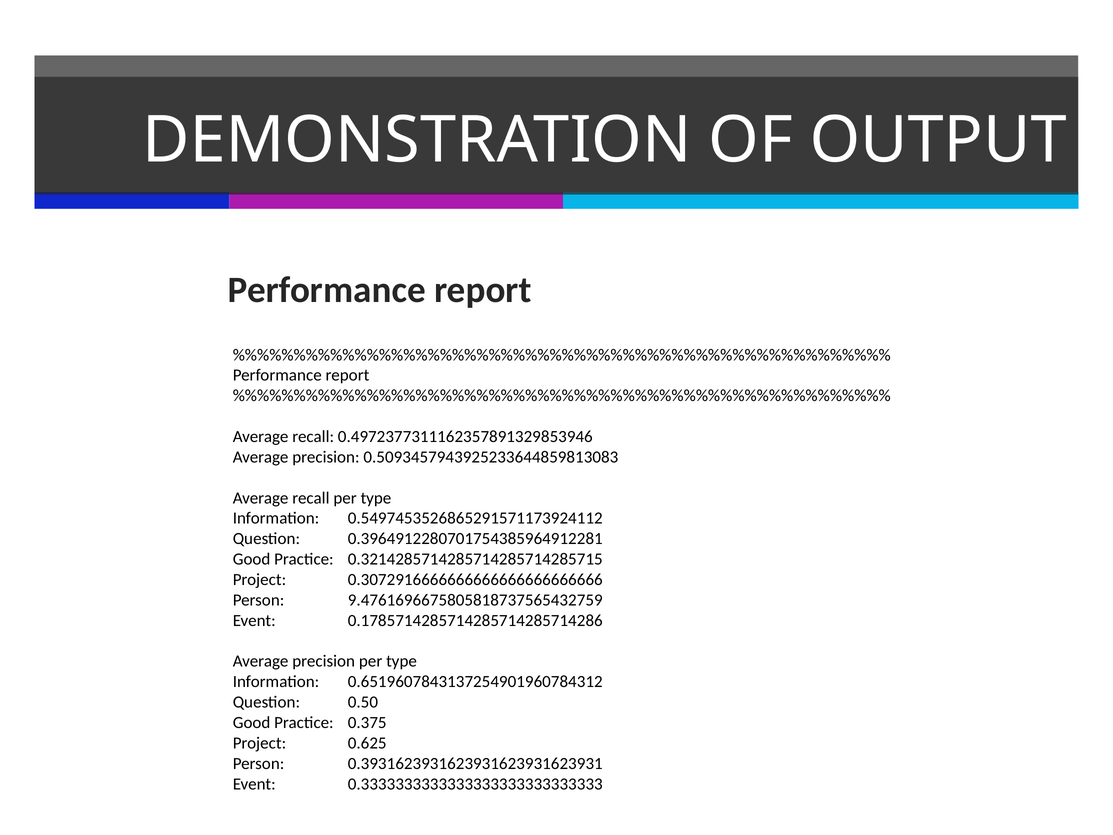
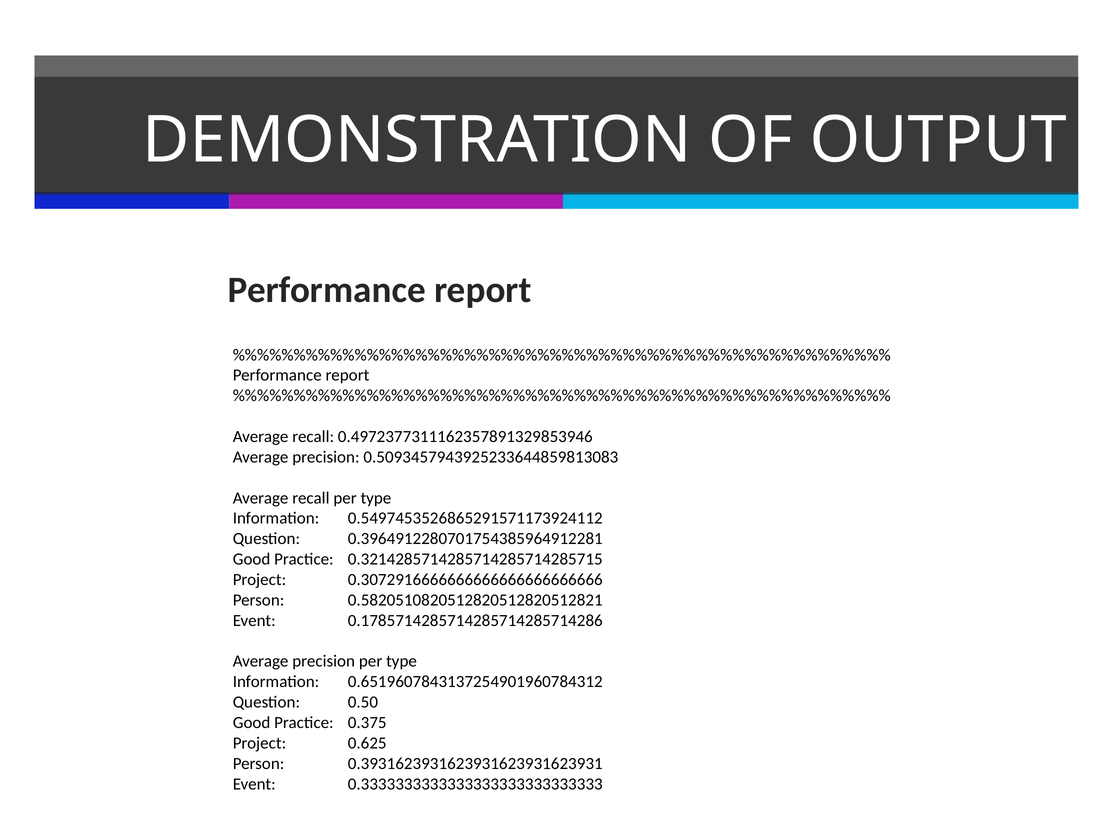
9.4761696675805818737565432759: 9.4761696675805818737565432759 -> 0.5820510820512820512820512821 (475, 600)
